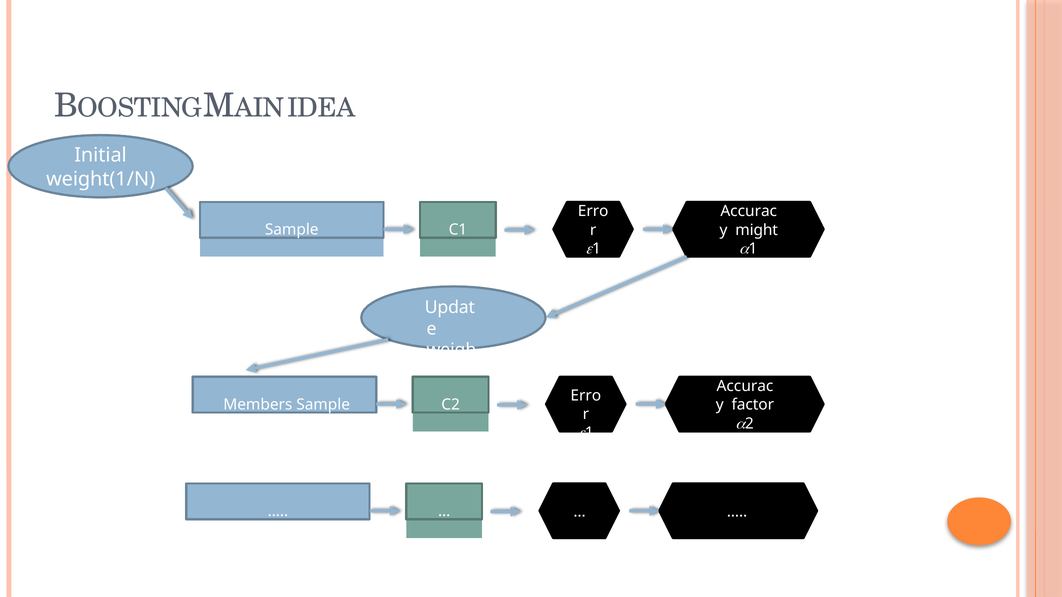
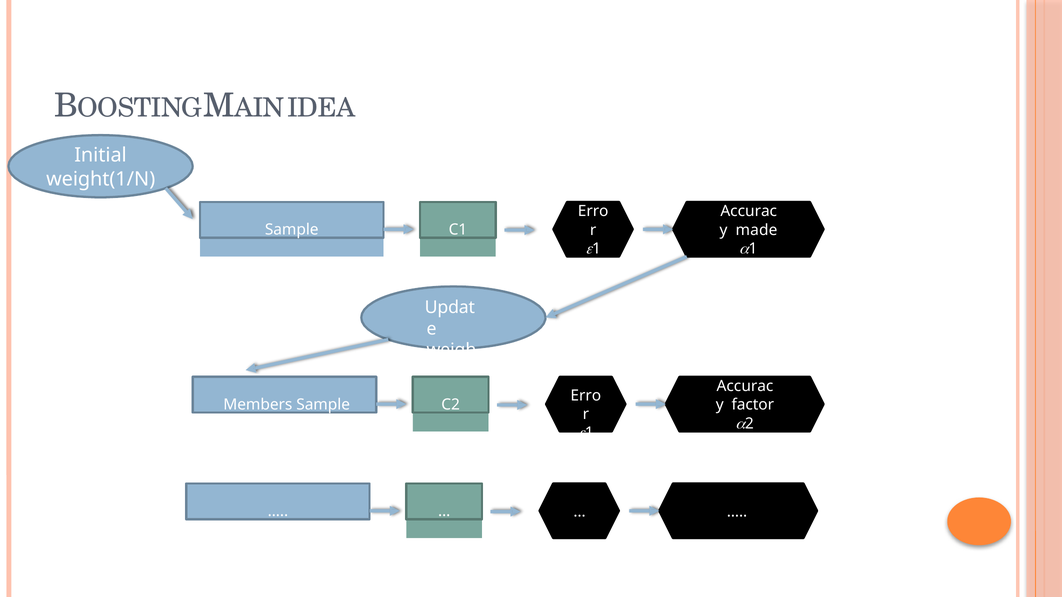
might: might -> made (756, 230)
